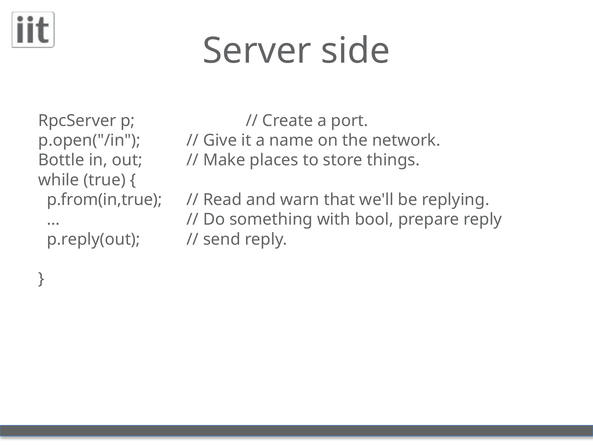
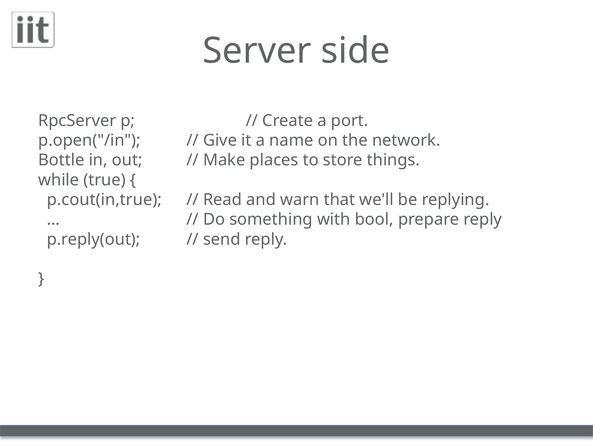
p.from(in,true: p.from(in,true -> p.cout(in,true (104, 200)
